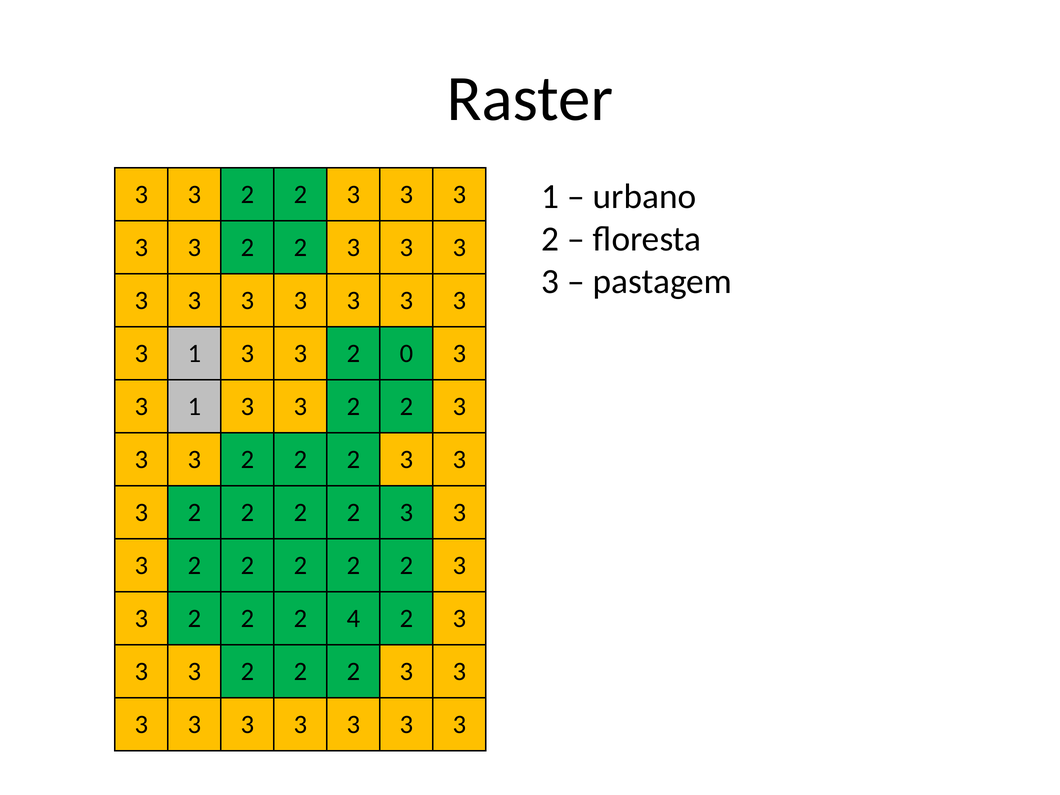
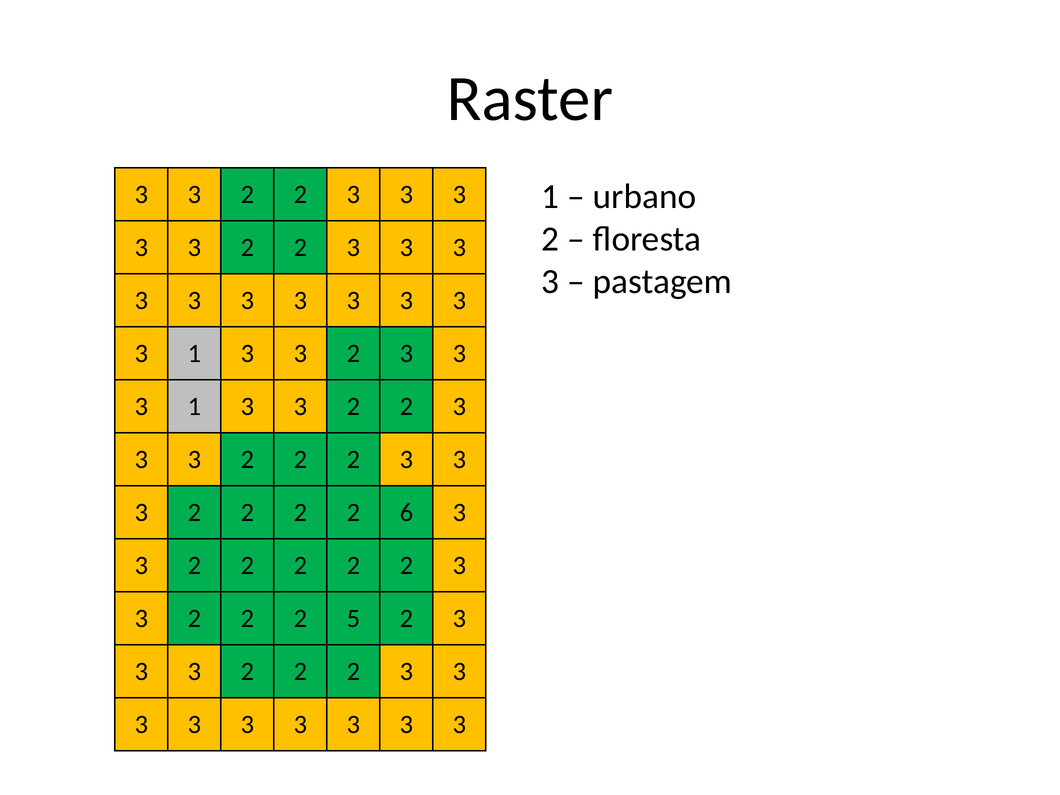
3 2 0: 0 -> 3 (406, 354)
3: 3 -> 6 (406, 513)
4: 4 -> 5 (353, 619)
